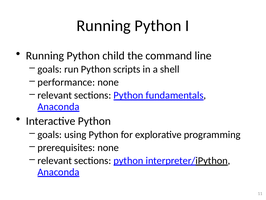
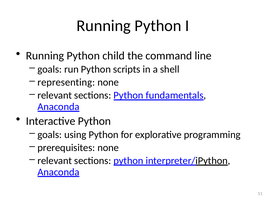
performance: performance -> representing (66, 82)
